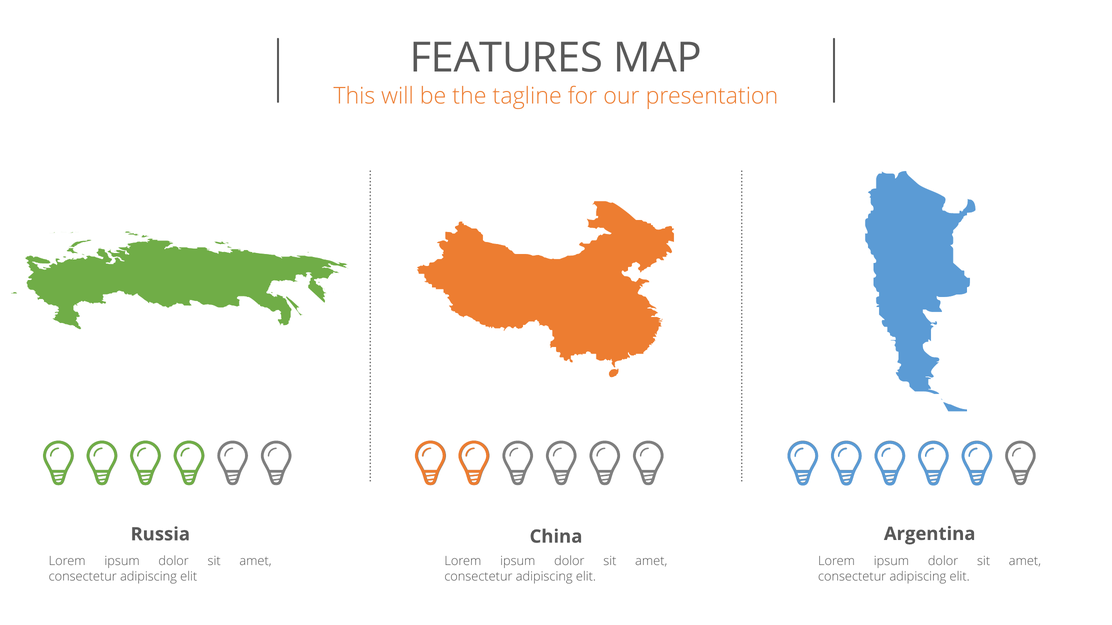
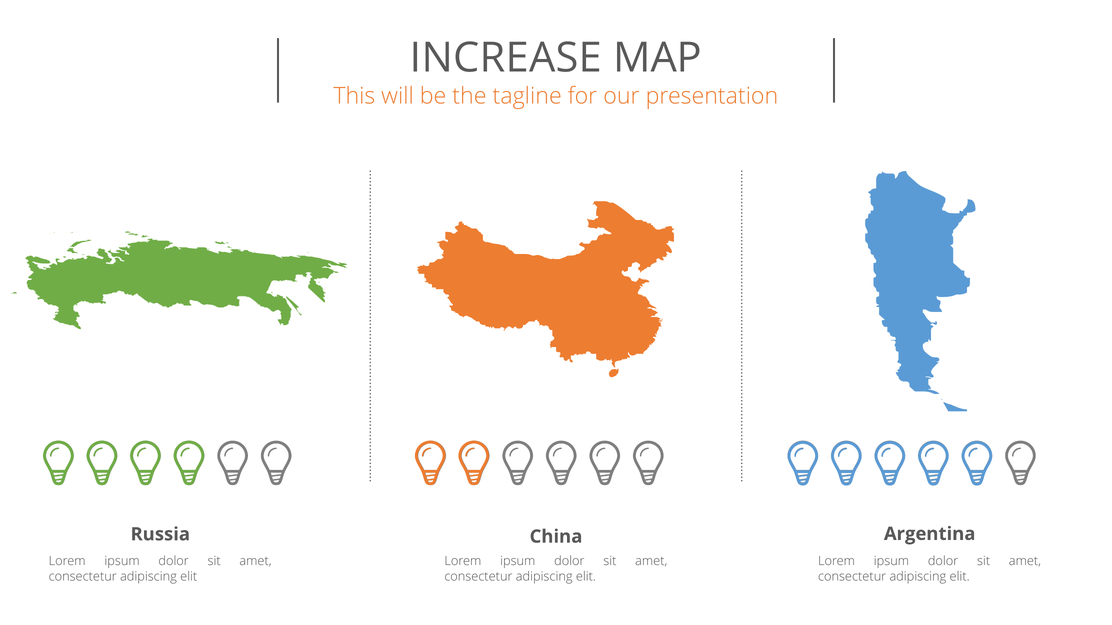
FEATURES: FEATURES -> INCREASE (506, 58)
